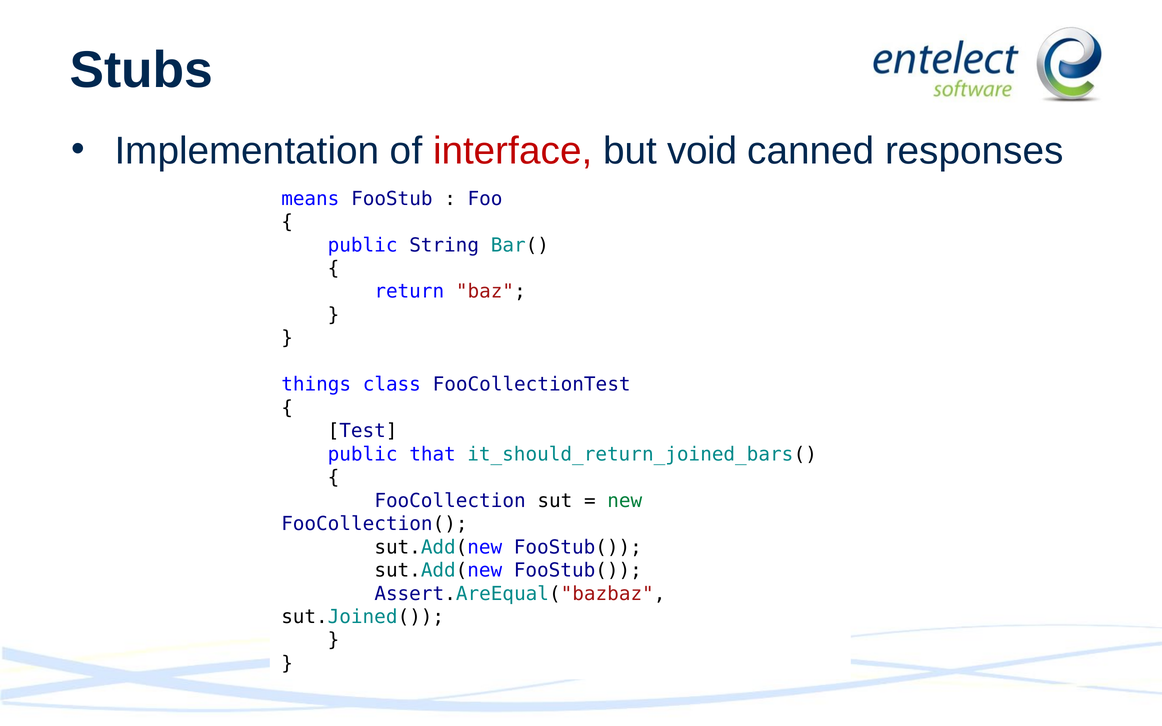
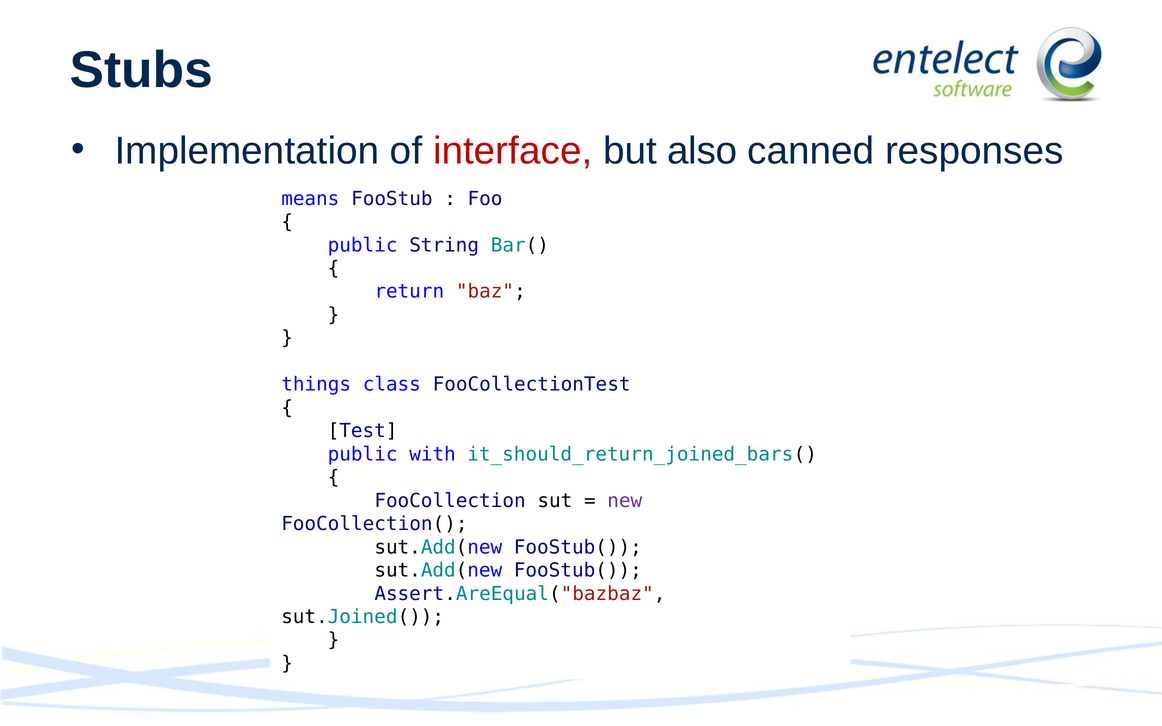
void: void -> also (702, 151)
that: that -> with (433, 454)
new colour: green -> purple (625, 501)
